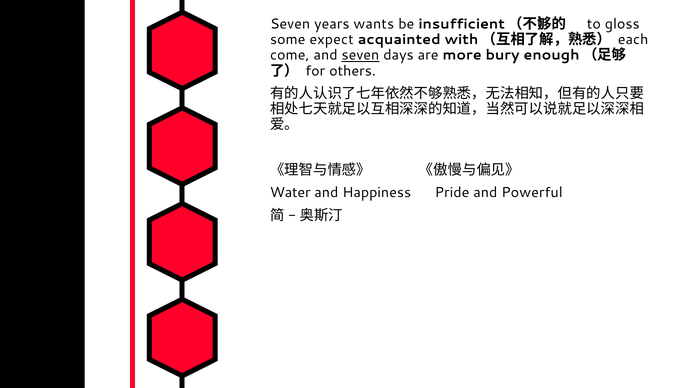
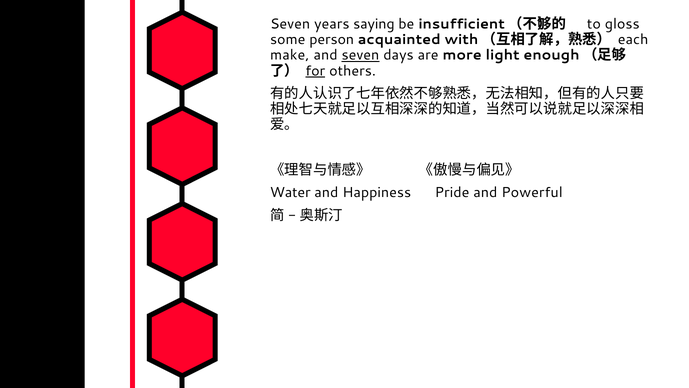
wants: wants -> saying (374, 24)
expect: expect -> person (332, 40)
come: come -> make (290, 55)
bury: bury -> light (503, 55)
for underline: none -> present (315, 71)
